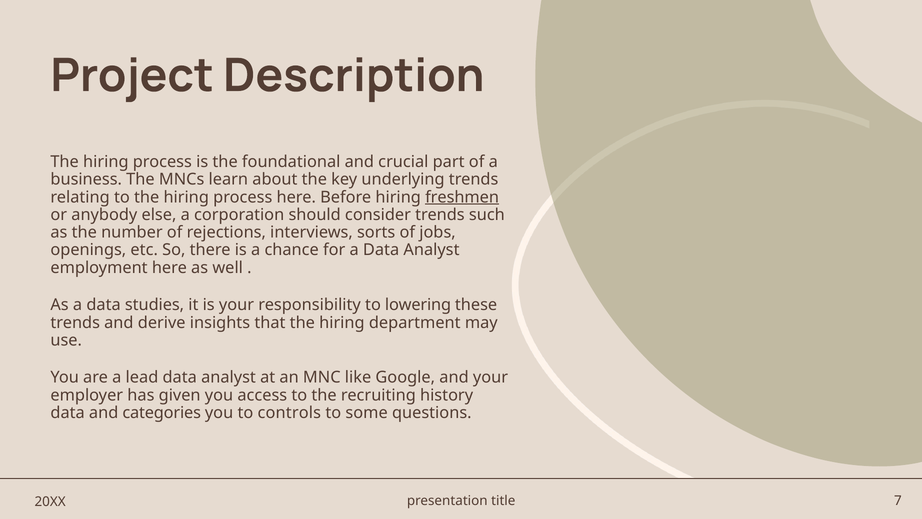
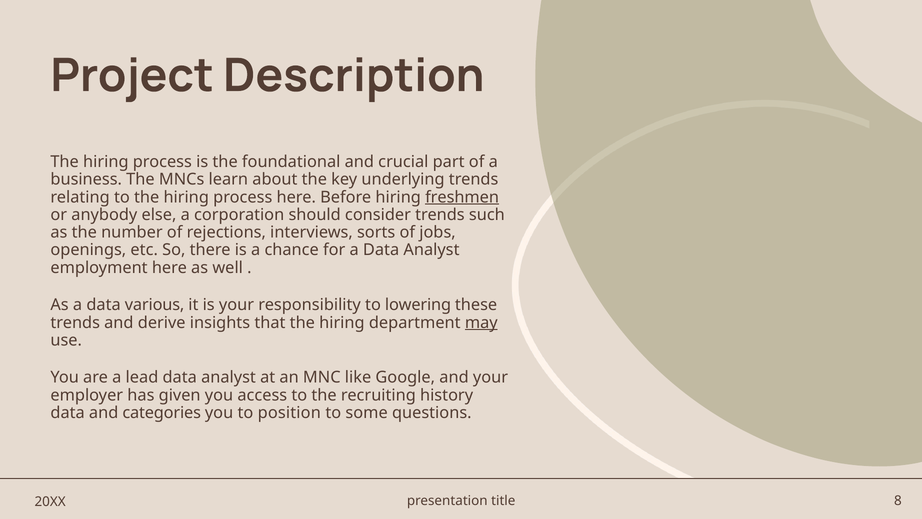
studies: studies -> various (155, 305)
may underline: none -> present (481, 322)
controls: controls -> position (289, 413)
7: 7 -> 8 (898, 500)
